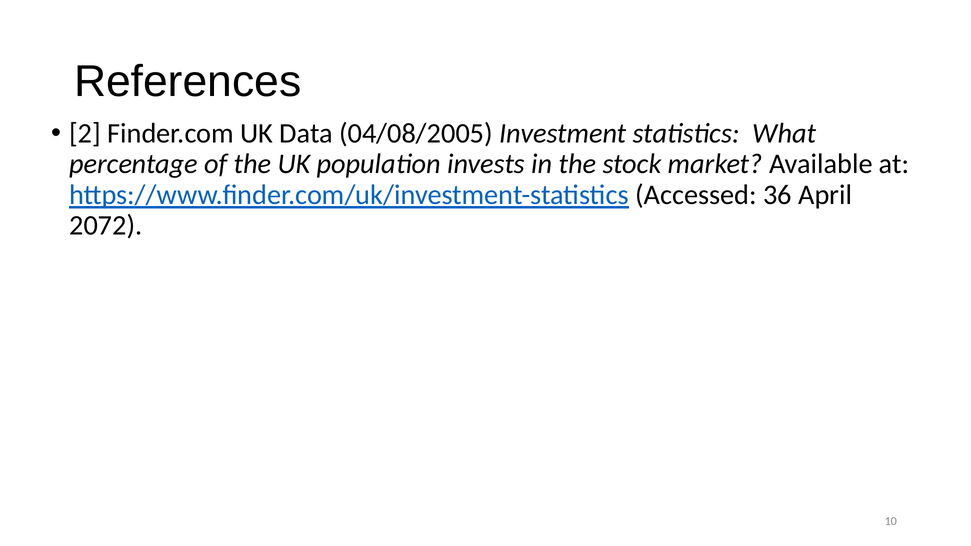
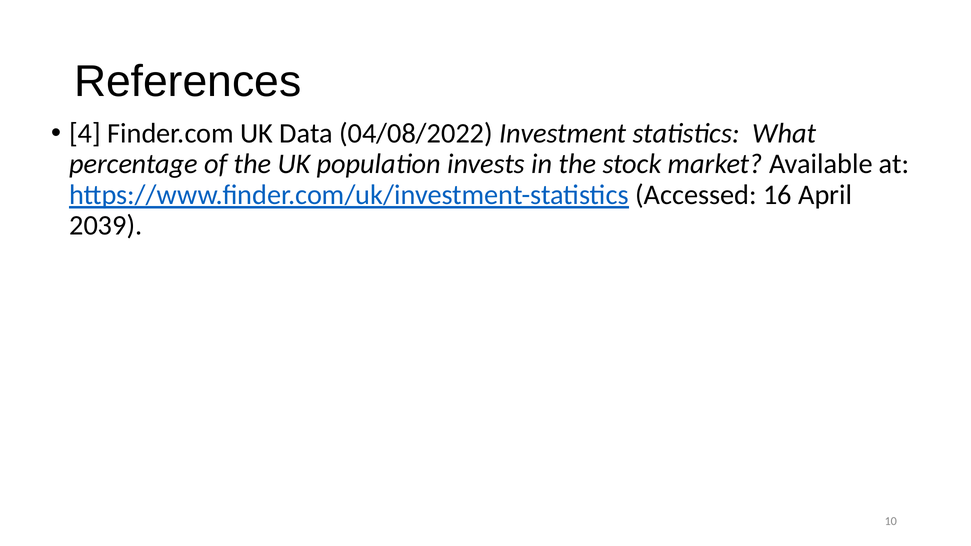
2: 2 -> 4 (85, 133)
04/08/2005: 04/08/2005 -> 04/08/2022 (416, 133)
36: 36 -> 16 (777, 195)
2072: 2072 -> 2039 (106, 226)
